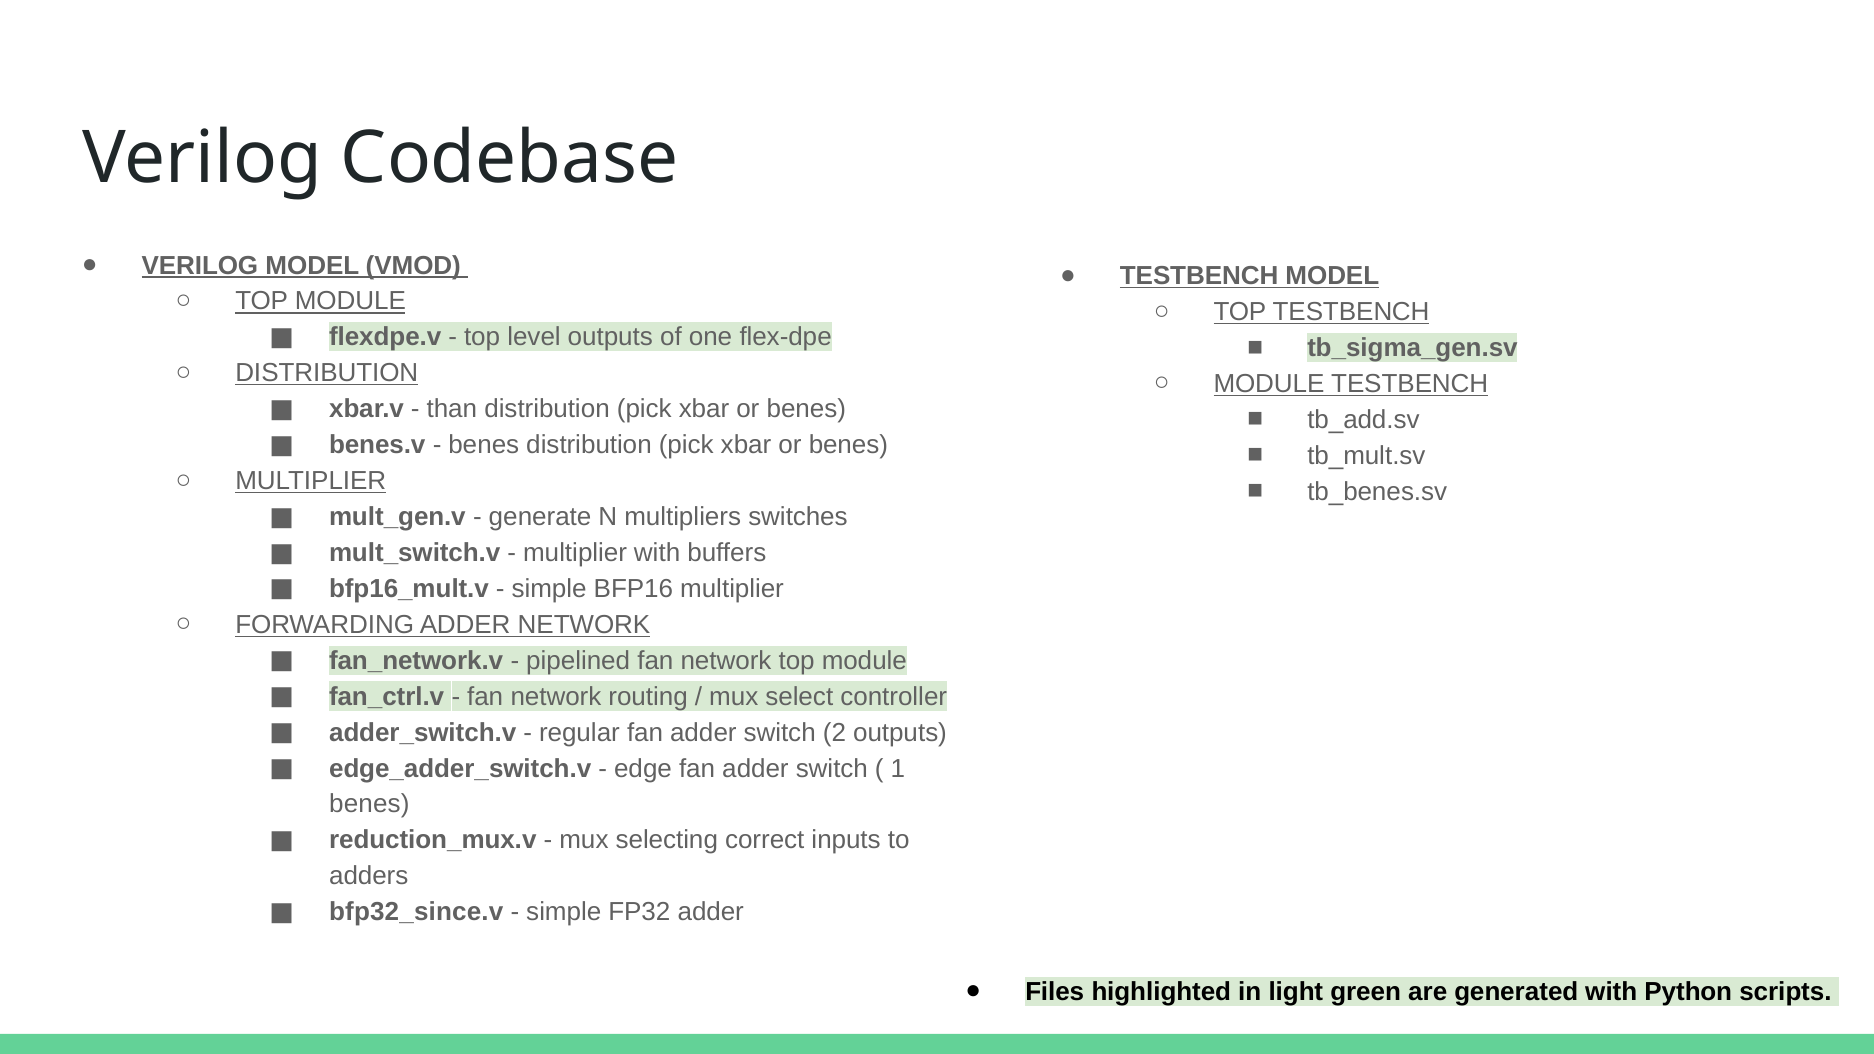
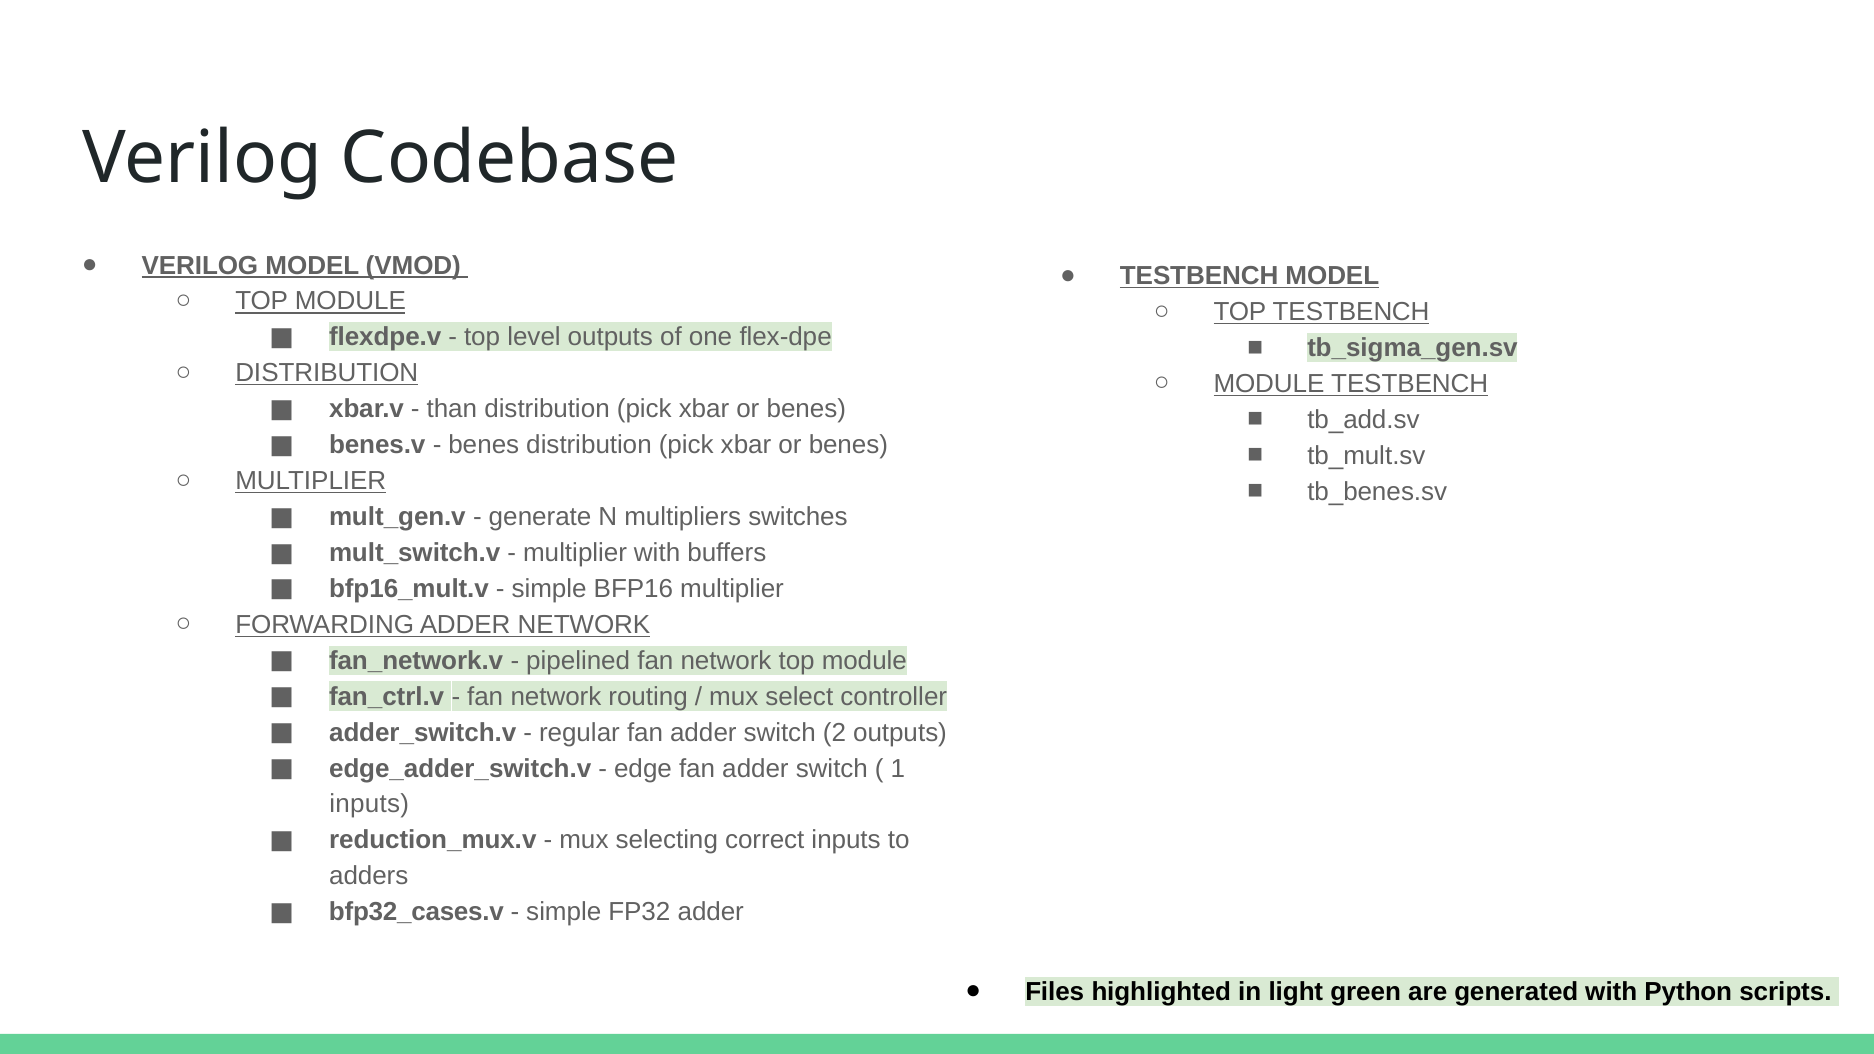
benes: benes -> inputs (369, 804)
bfp32_since.v: bfp32_since.v -> bfp32_cases.v (416, 912)
